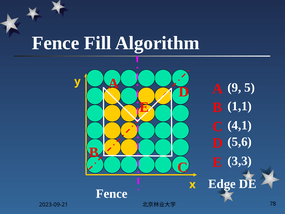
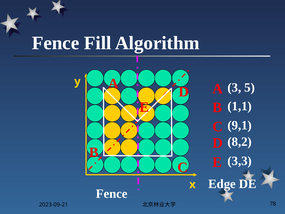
9: 9 -> 3 (234, 87)
4,1: 4,1 -> 9,1 (240, 125)
5,6: 5,6 -> 8,2 (240, 142)
